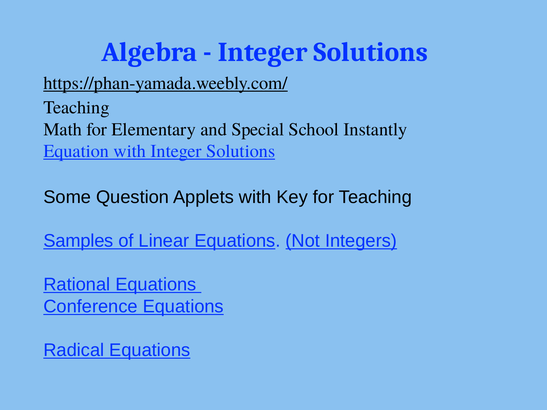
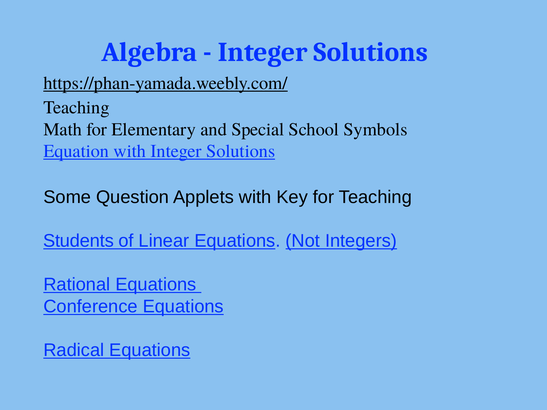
Instantly: Instantly -> Symbols (375, 129)
Samples: Samples -> Students (78, 241)
